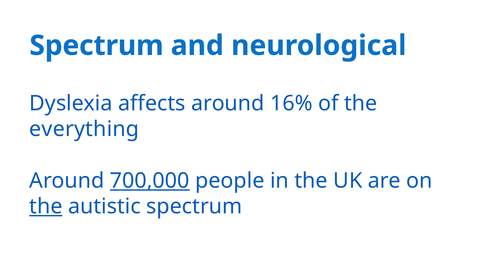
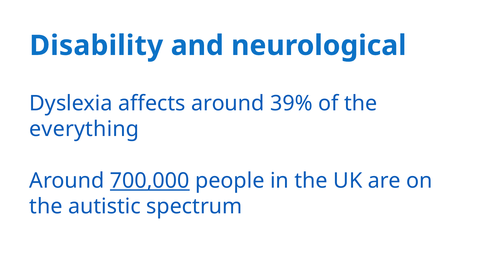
Spectrum: Spectrum -> Disability (96, 46)
16%: 16% -> 39% (291, 103)
the underline: present -> none (46, 207)
